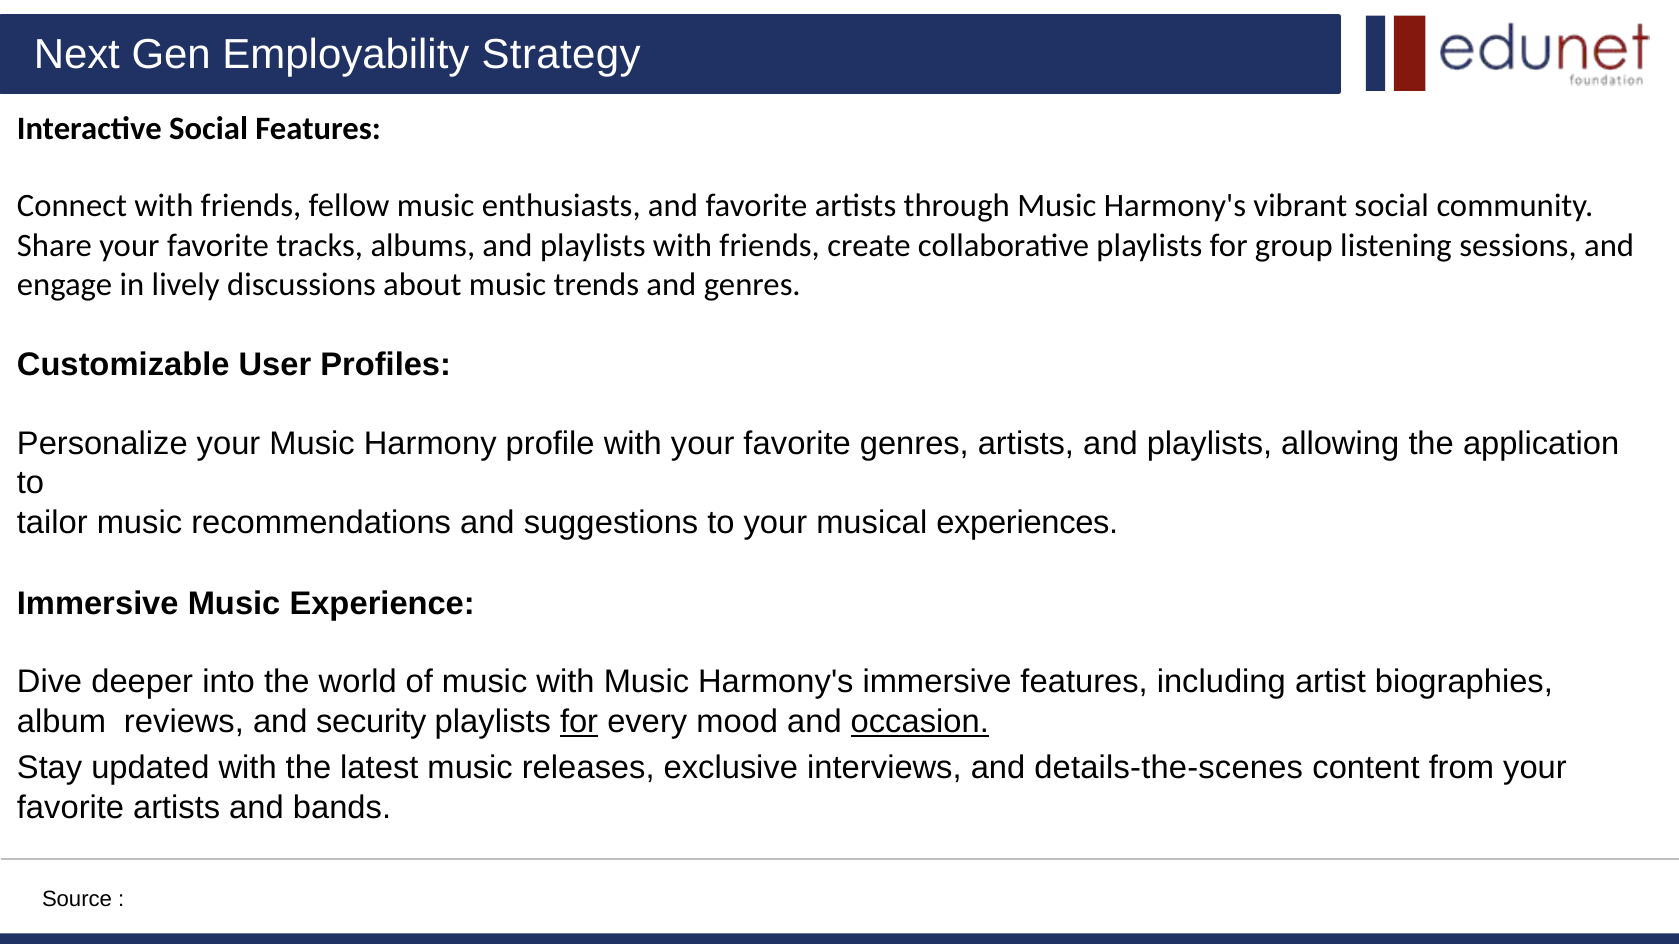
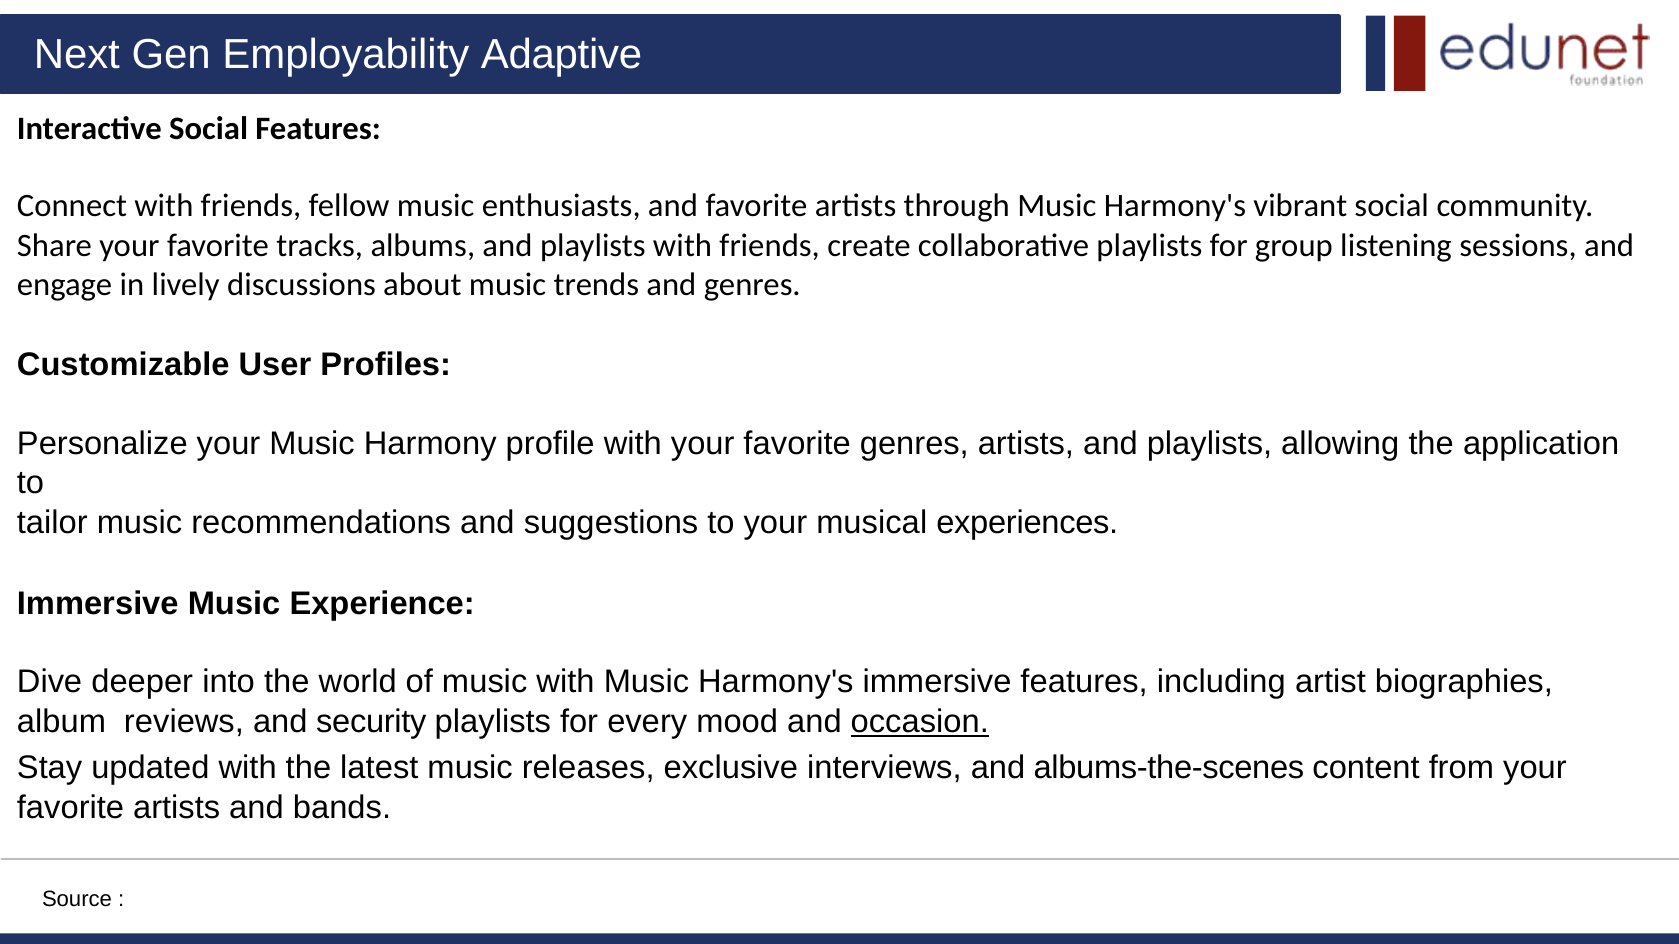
Strategy: Strategy -> Adaptive (562, 54)
for underline: present -> none (579, 722)
details-the-scenes: details-the-scenes -> albums-the-scenes (1169, 768)
